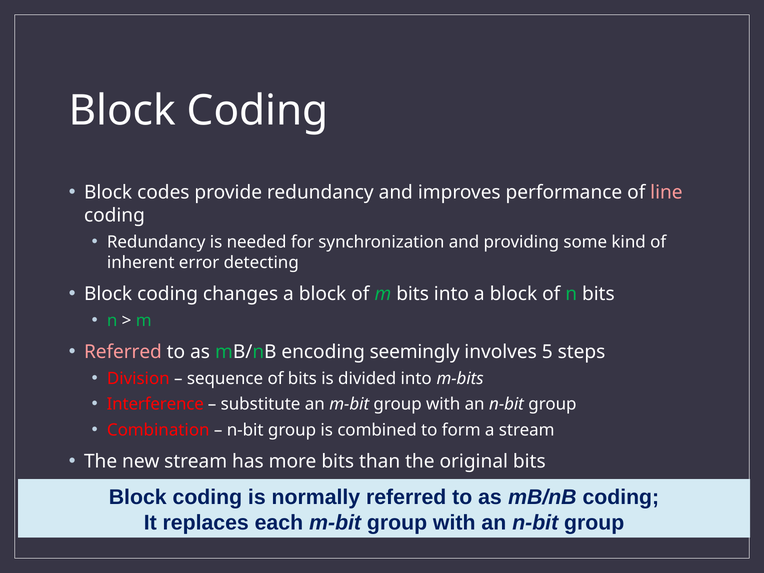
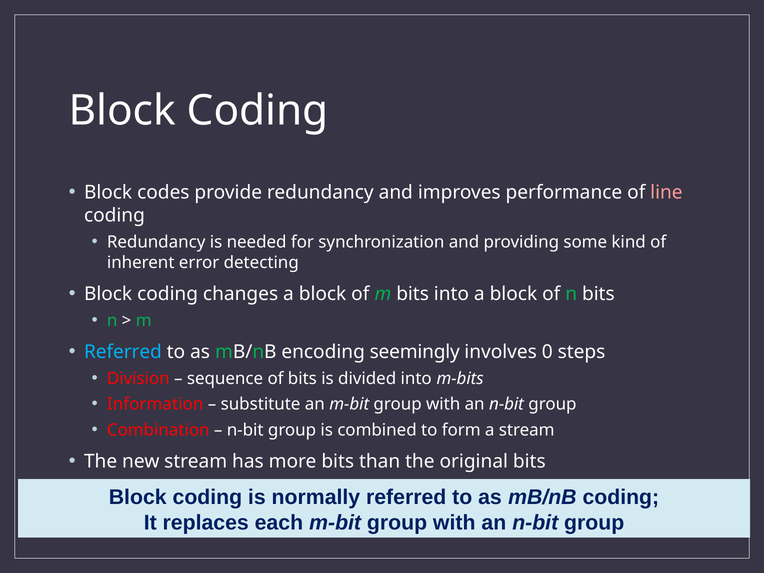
Referred colour: pink -> light blue (123, 352)
5: 5 -> 0 (547, 352)
Interference: Interference -> Information (155, 404)
